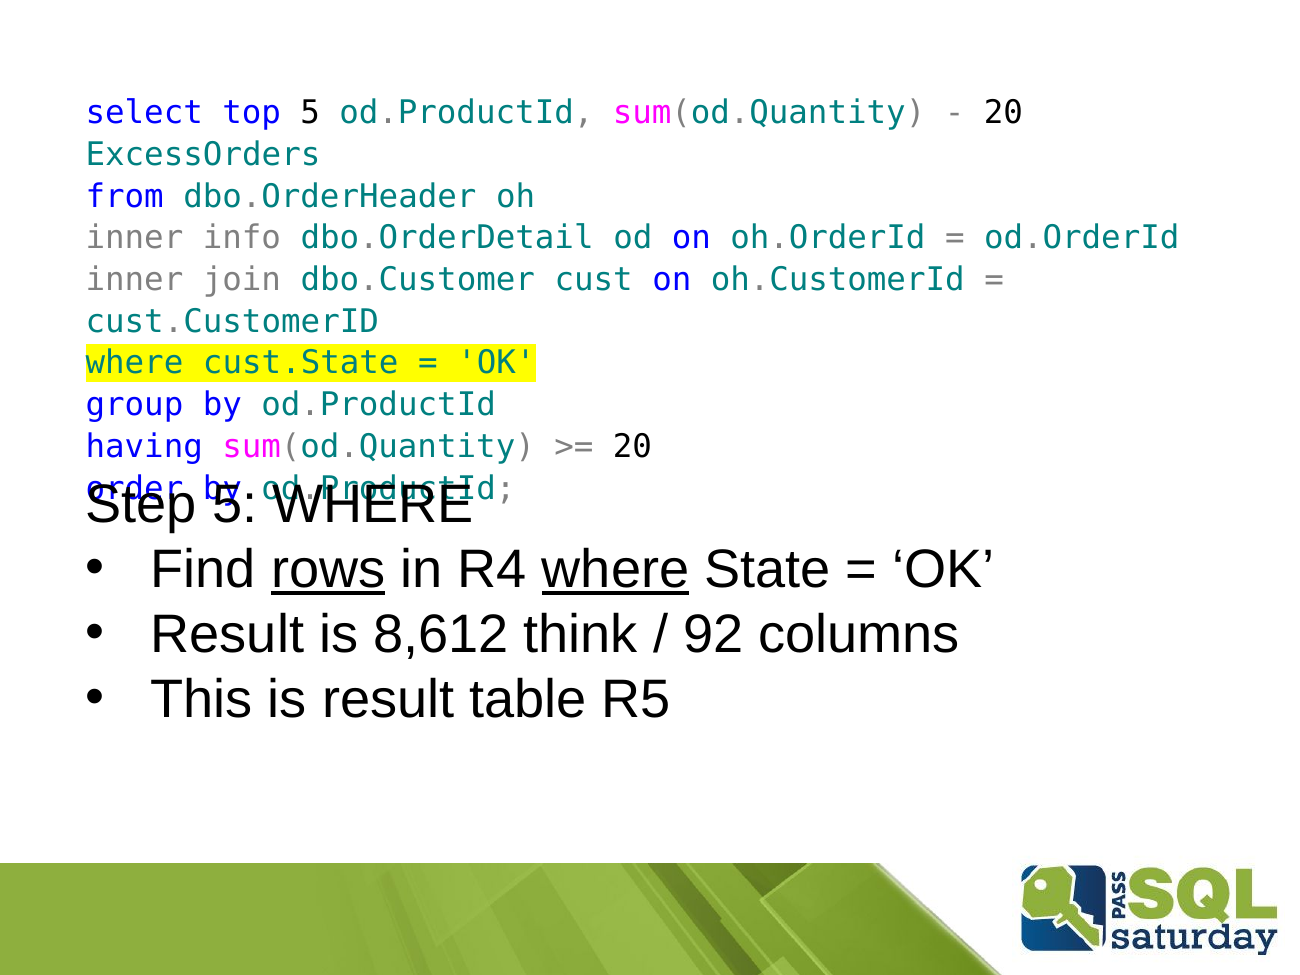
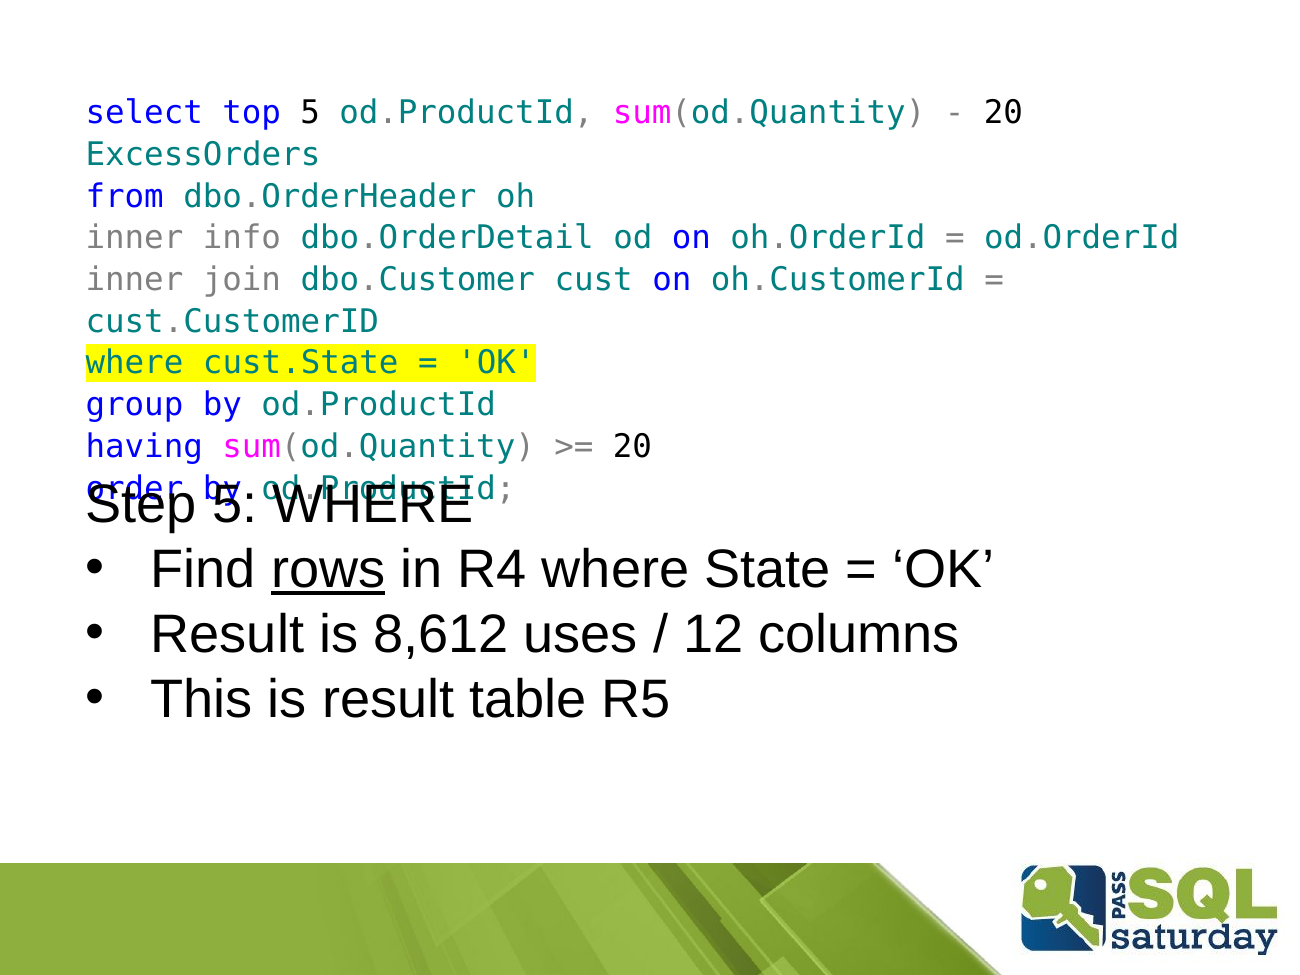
where underline: present -> none (616, 570)
think: think -> uses (581, 635)
92: 92 -> 12 (713, 635)
